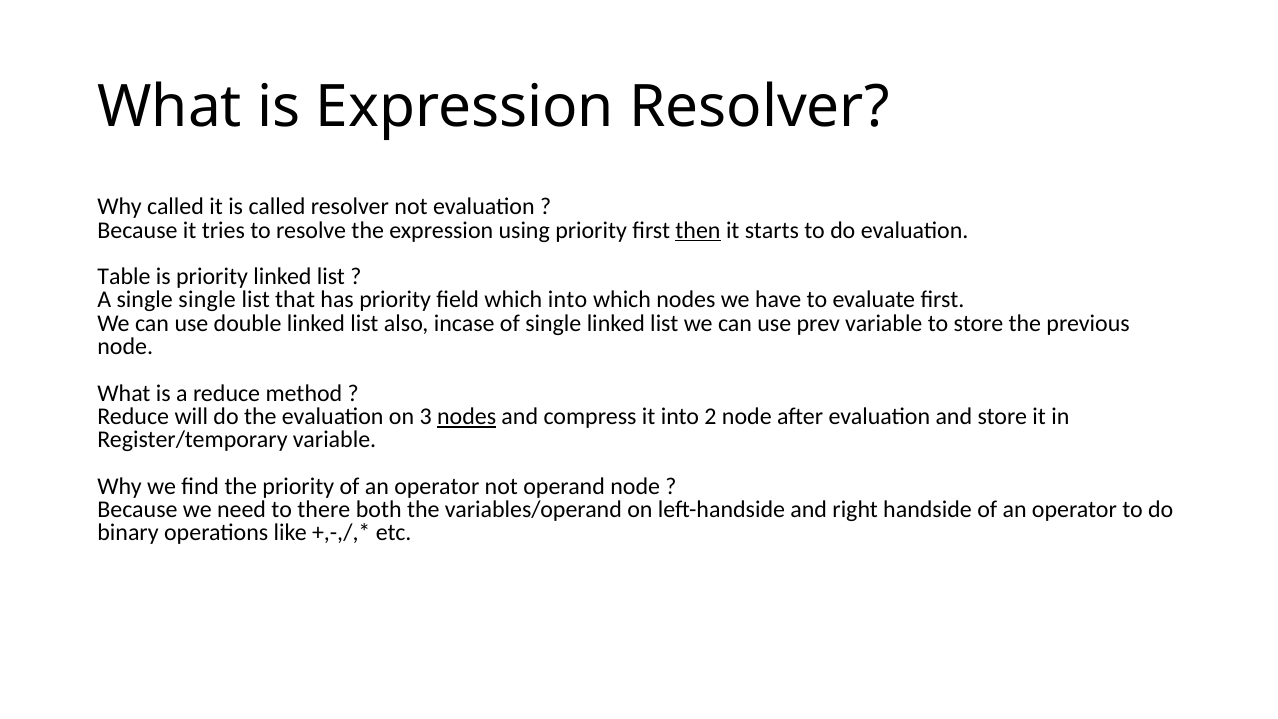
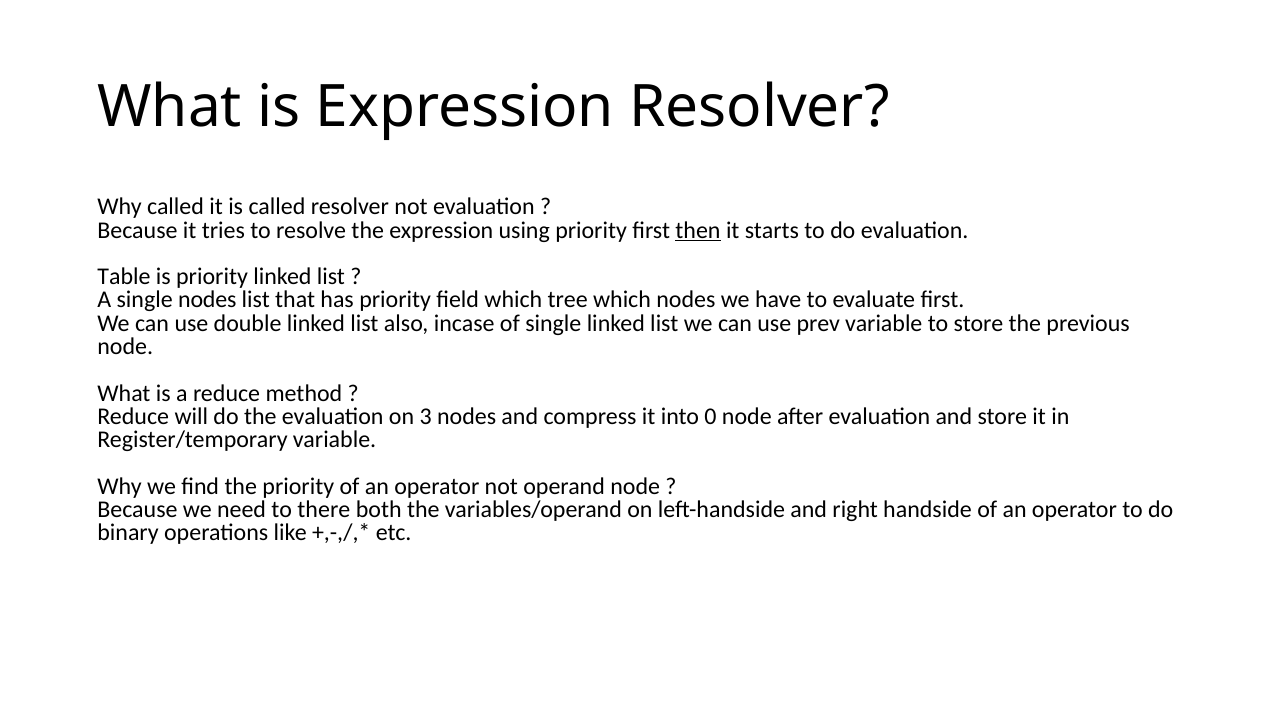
single single: single -> nodes (207, 300)
which into: into -> tree (568, 300)
nodes underline: present -> none (467, 416)
2: 2 -> 0 (710, 416)
